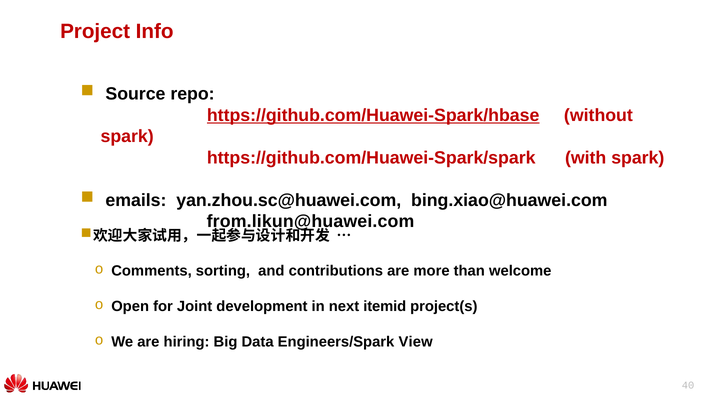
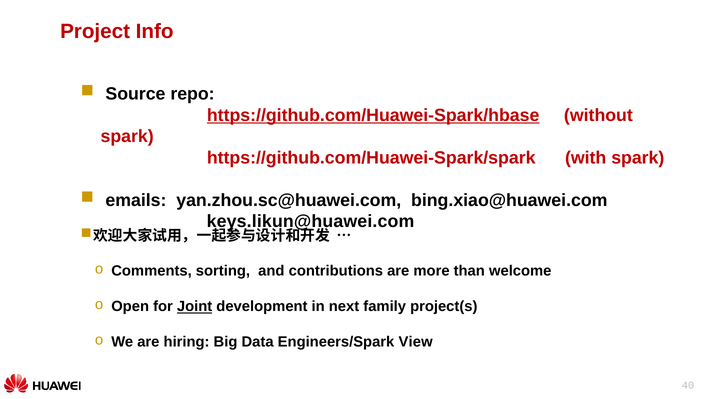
from.likun@huawei.com: from.likun@huawei.com -> keys.likun@huawei.com (310, 221)
Joint underline: none -> present (195, 306)
itemid: itemid -> family (385, 306)
